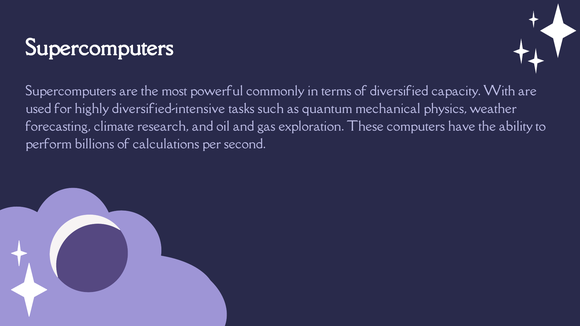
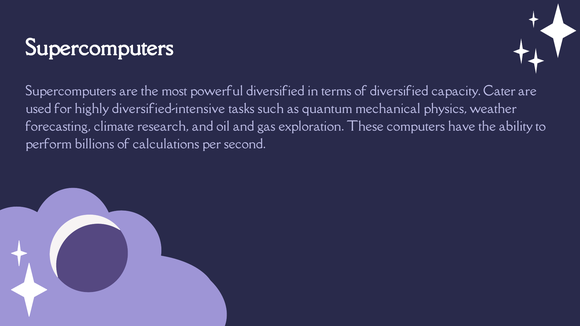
powerful commonly: commonly -> diversified (275, 91)
With: With -> Cater (499, 91)
